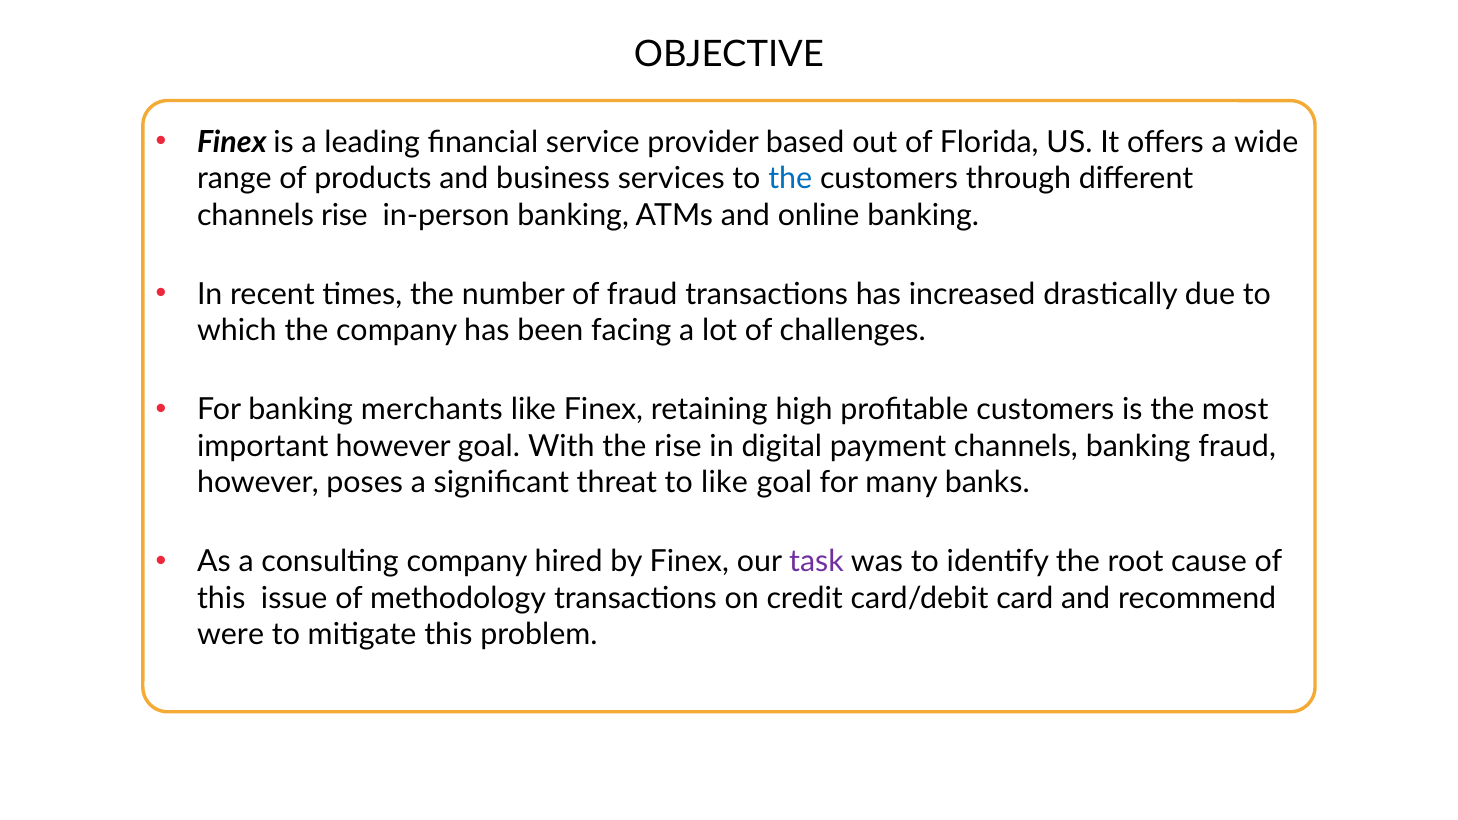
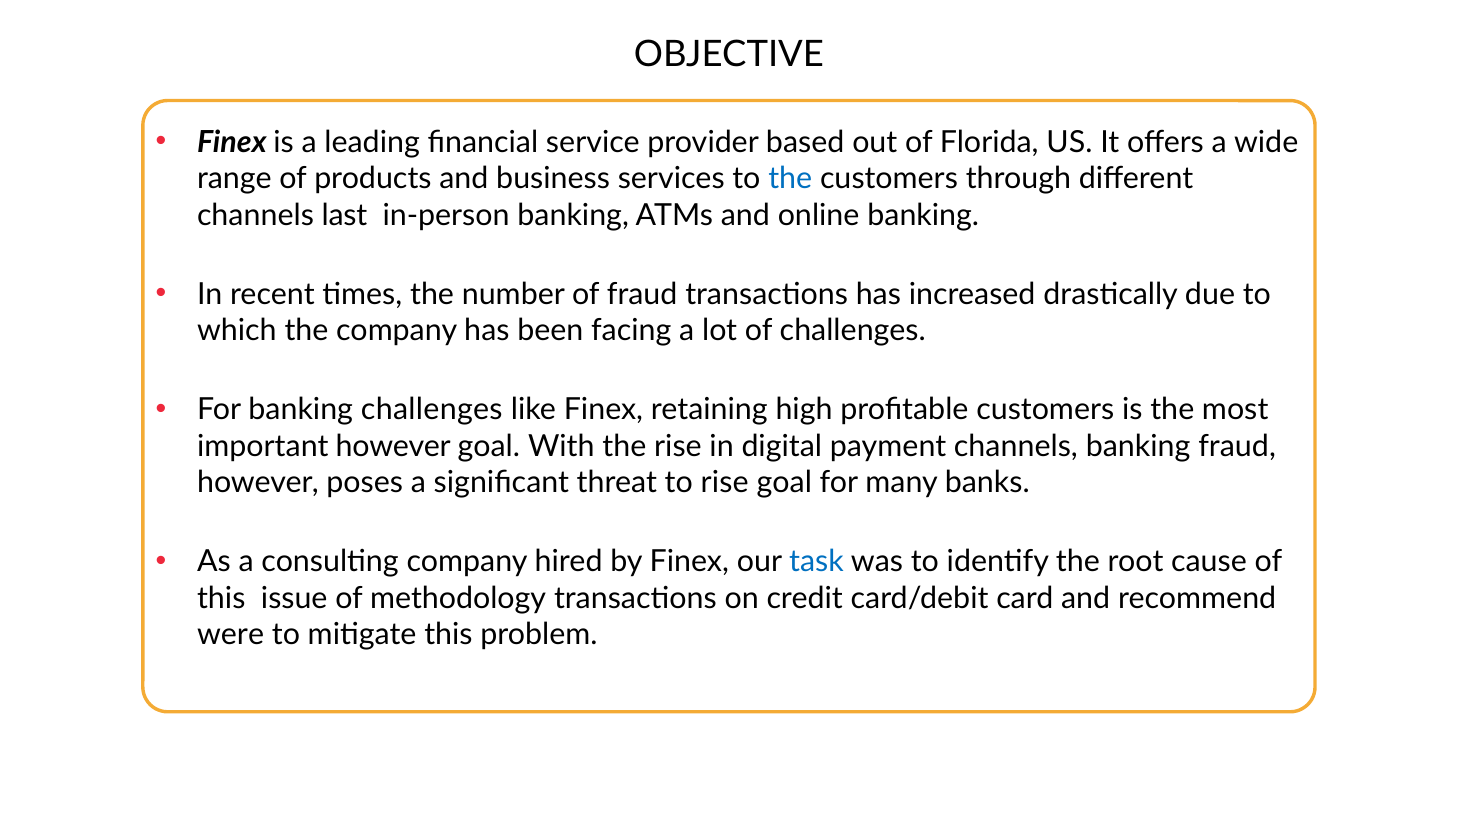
channels rise: rise -> last (344, 215)
banking merchants: merchants -> challenges (432, 410)
to like: like -> rise (725, 483)
task colour: purple -> blue (817, 562)
